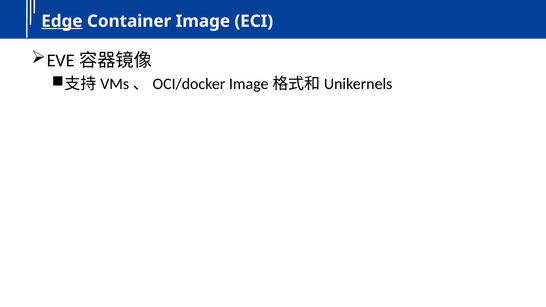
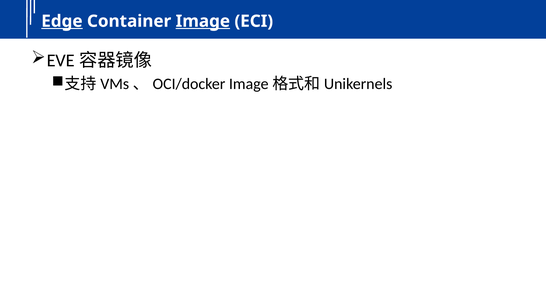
Image underline: none -> present (203, 21)
